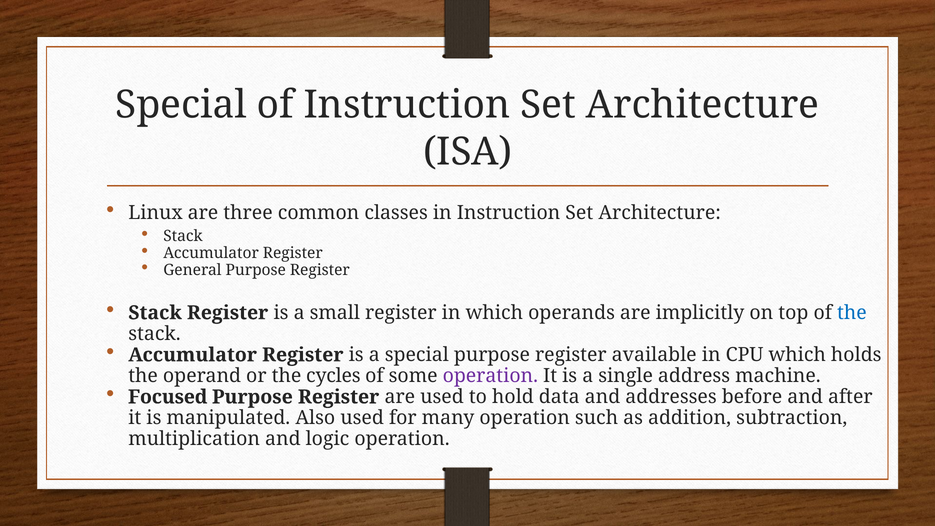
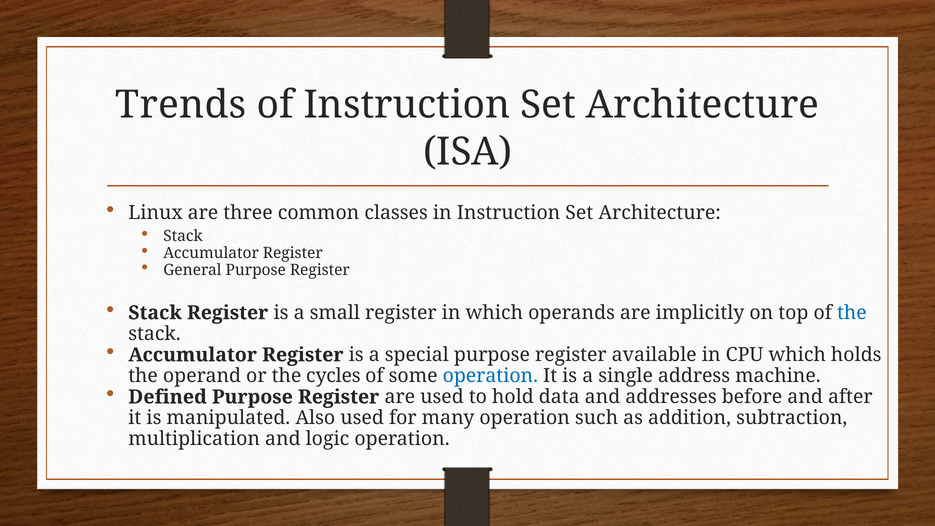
Special: Special -> Trends (181, 105)
operation colour: purple -> blue (490, 376)
Focused: Focused -> Defined (168, 397)
